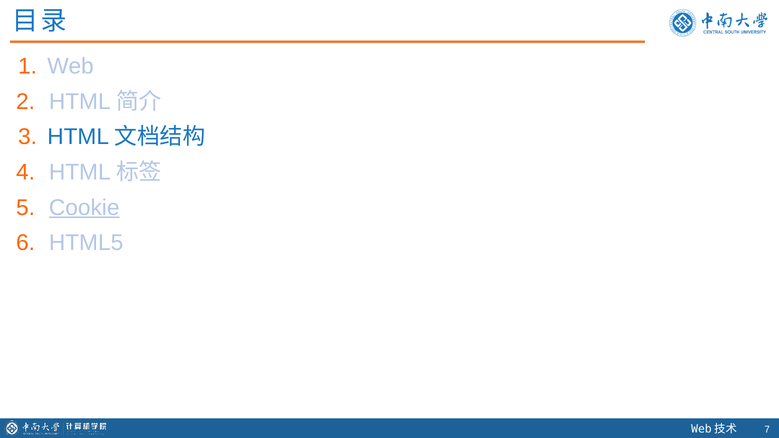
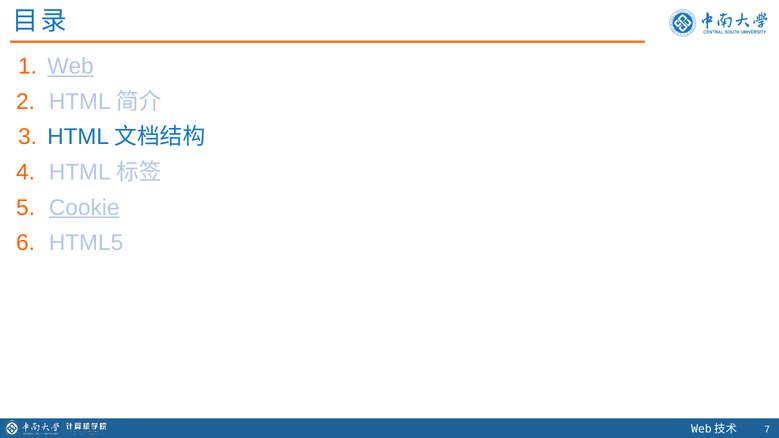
Web underline: none -> present (70, 66)
